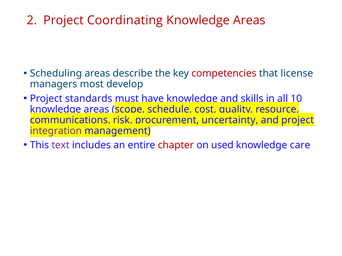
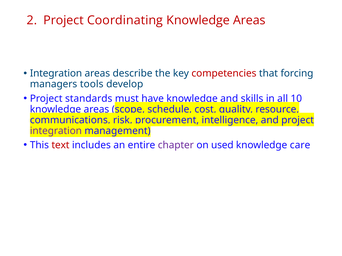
Scheduling: Scheduling -> Integration (56, 74)
license: license -> forcing (297, 74)
most: most -> tools (92, 84)
uncertainty: uncertainty -> intelligence (230, 120)
text colour: purple -> red (60, 145)
chapter colour: red -> purple (176, 145)
